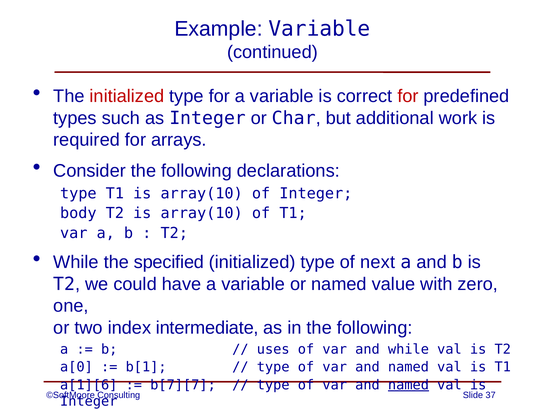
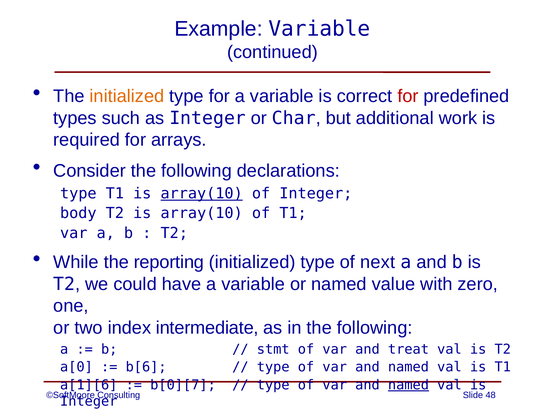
initialized colour: red -> orange (127, 96)
array(10 underline: none -> present (202, 193)
specified: specified -> reporting (169, 262)
uses: uses -> stmt (273, 349)
and while: while -> treat (408, 349)
b[1: b[1 -> b[6 (146, 367)
b[7][7: b[7][7 -> b[0][7 (183, 385)
37: 37 -> 48 (491, 395)
